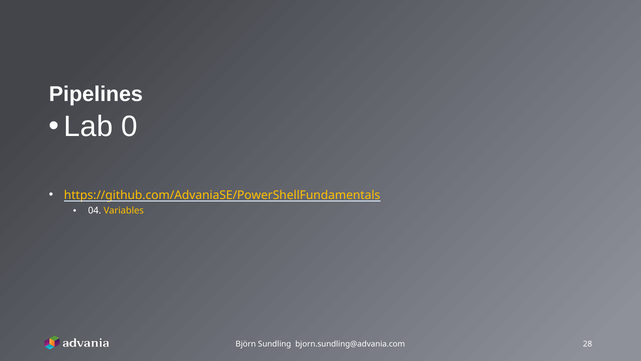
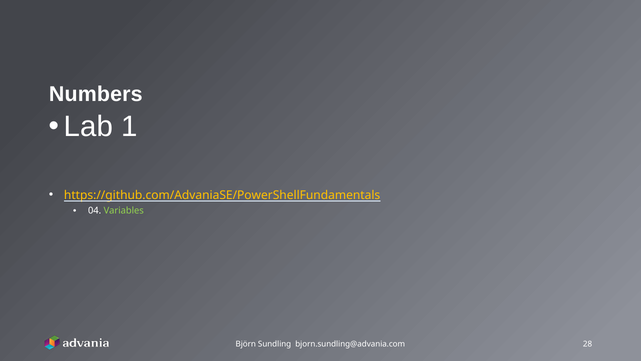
Pipelines: Pipelines -> Numbers (96, 94)
0: 0 -> 1 (129, 126)
Variables colour: yellow -> light green (124, 211)
